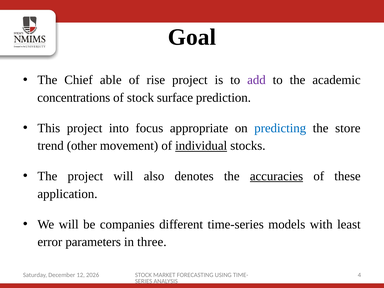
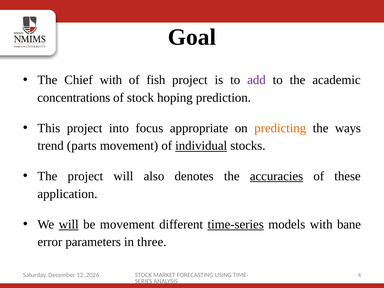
Chief able: able -> with (111, 80)
rise: rise -> fish (156, 80)
surface: surface -> hoping (175, 98)
predicting colour: blue -> orange (280, 128)
store: store -> ways (348, 128)
other: other -> parts (82, 146)
will underline: none -> present (69, 224)
be companies: companies -> movement (127, 224)
time-series underline: none -> present (236, 224)
least: least -> bane (349, 224)
